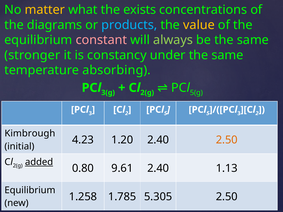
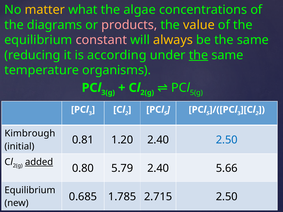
exists: exists -> algae (140, 10)
products colour: light blue -> pink (129, 25)
always colour: light green -> yellow (173, 40)
stronger: stronger -> reducing (32, 55)
constancy: constancy -> according (117, 55)
the underline: none -> present (199, 55)
absorbing: absorbing -> organisms (117, 70)
4.23: 4.23 -> 0.81 (83, 140)
2.50 colour: orange -> blue (227, 140)
9.61: 9.61 -> 5.79 (122, 168)
1.13: 1.13 -> 5.66 (227, 168)
1.258: 1.258 -> 0.685 (83, 197)
5.305: 5.305 -> 2.715 (158, 197)
